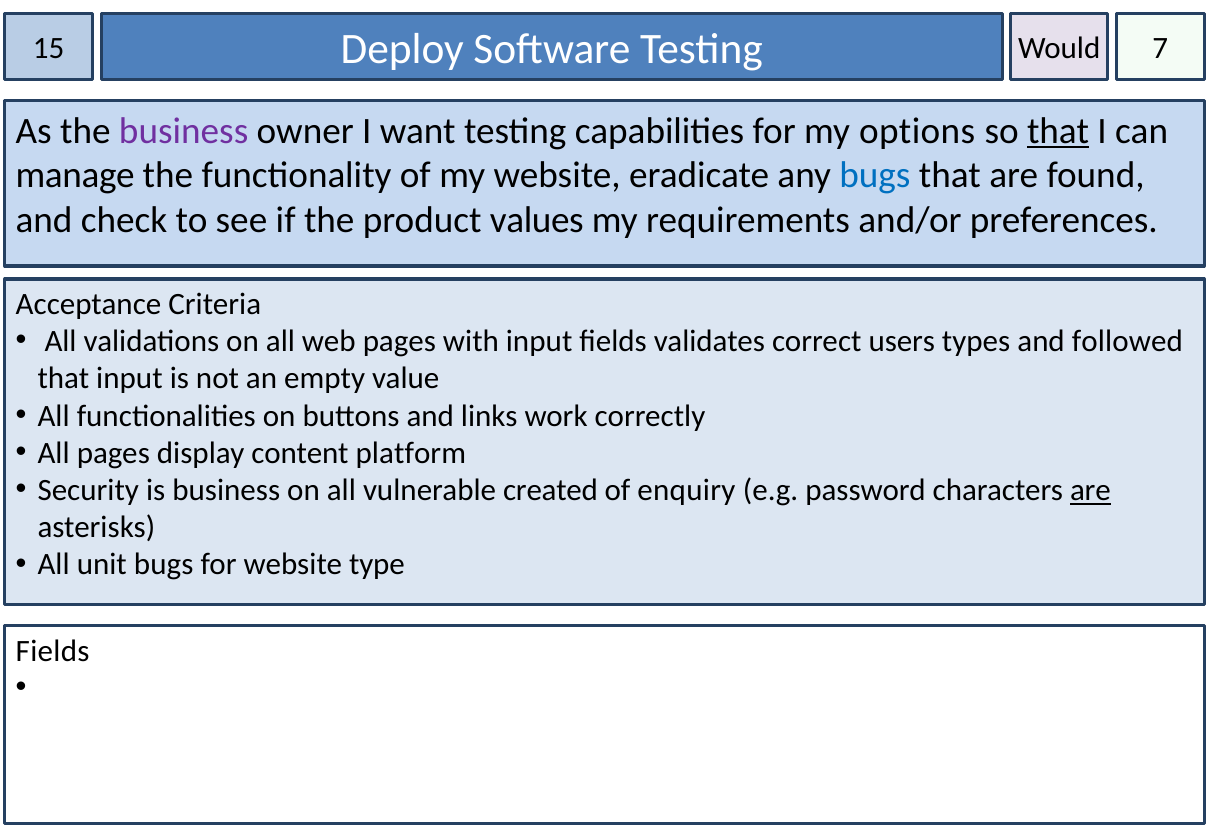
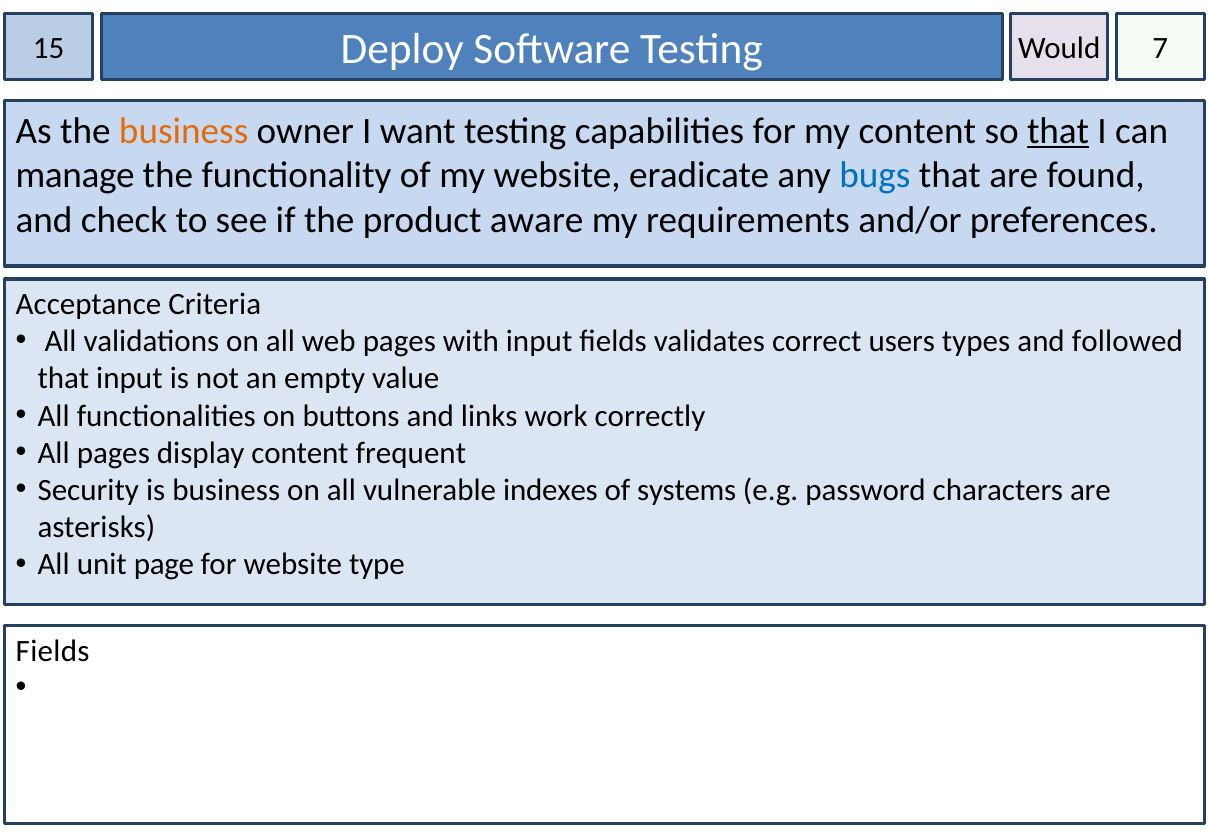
business colour: purple -> orange (184, 131)
my options: options -> content (917, 131)
values: values -> aware (537, 220)
platform: platform -> frequent (411, 453)
created: created -> indexes (551, 490)
enquiry: enquiry -> systems (687, 490)
are underline: present -> none (1090, 490)
unit bugs: bugs -> page (164, 565)
